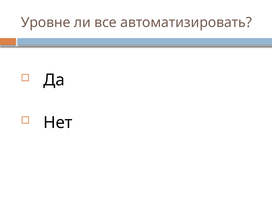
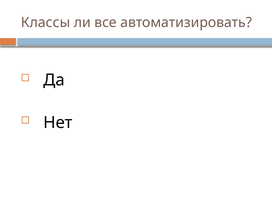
Уровне: Уровне -> Классы (46, 22)
